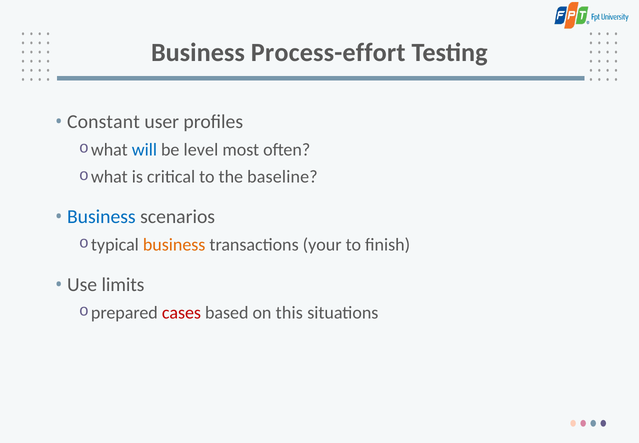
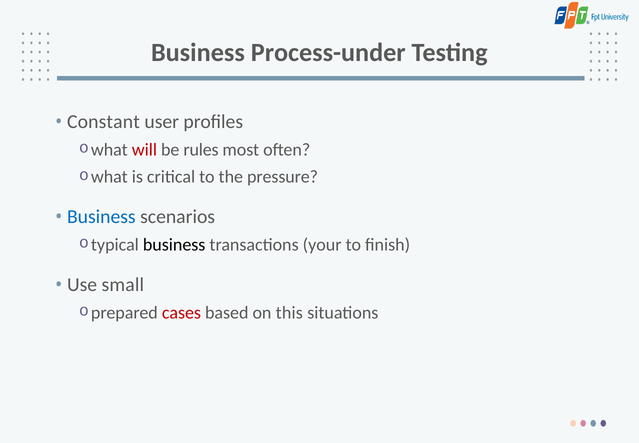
Process-effort: Process-effort -> Process-under (328, 52)
will colour: blue -> red (144, 150)
level: level -> rules (201, 150)
baseline: baseline -> pressure (283, 177)
business colour: orange -> black (174, 245)
limits: limits -> small (123, 284)
